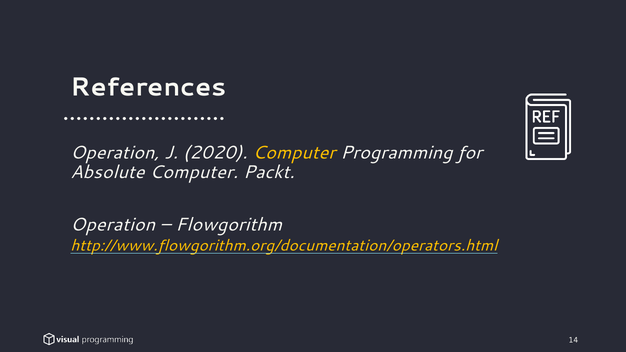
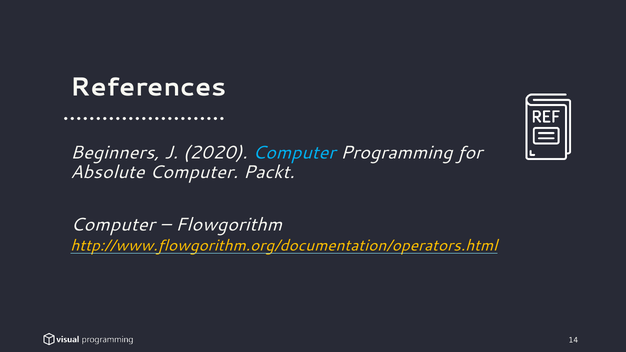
Operation: Operation -> Beginners (115, 153)
Computer colour: yellow -> light blue (294, 153)
Operation: Operation -> Computer (113, 225)
